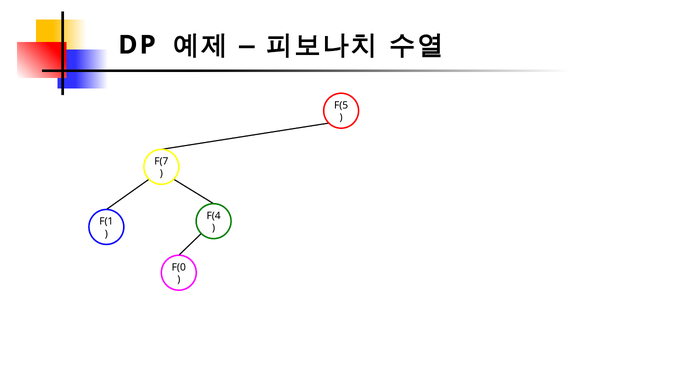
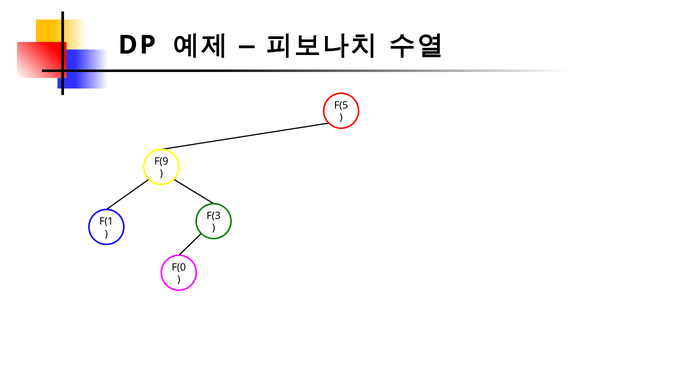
F(7: F(7 -> F(9 (161, 161)
F(4: F(4 -> F(3 (214, 215)
